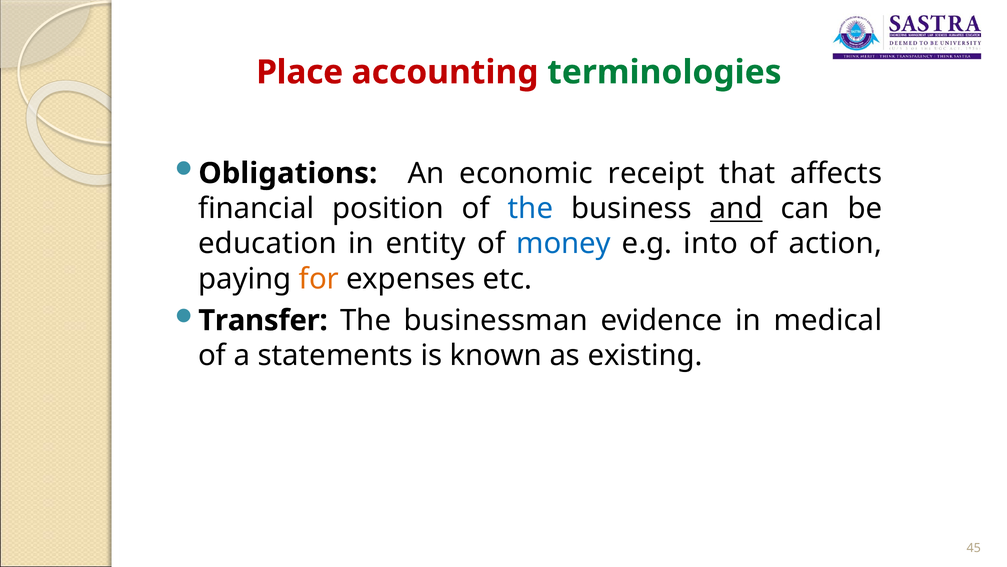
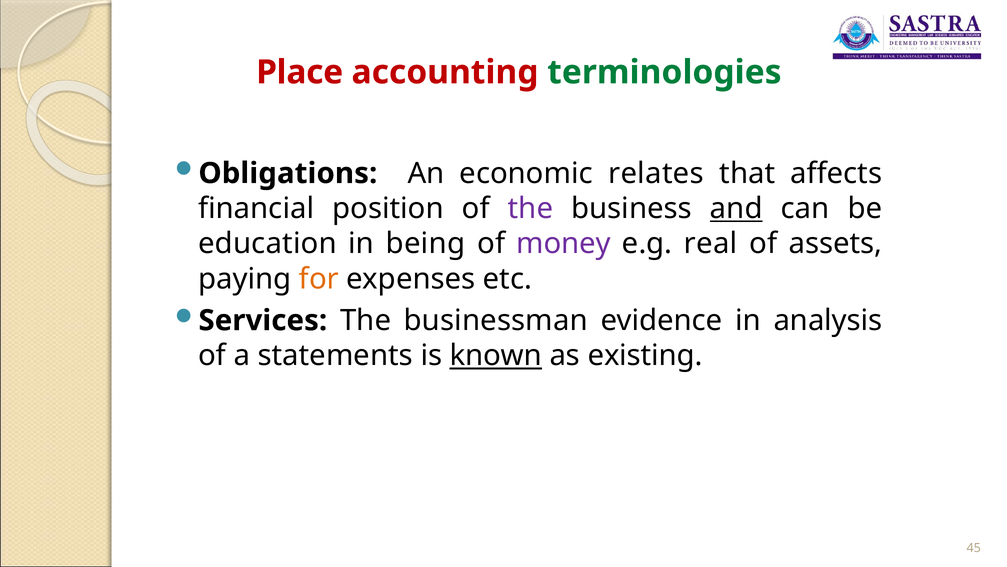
receipt: receipt -> relates (656, 173)
the colour: blue -> purple (530, 208)
entity: entity -> being (426, 244)
money colour: blue -> purple (564, 244)
into: into -> real (711, 244)
action: action -> assets (835, 244)
Transfer: Transfer -> Services (263, 320)
medical: medical -> analysis (828, 320)
known underline: none -> present (496, 355)
